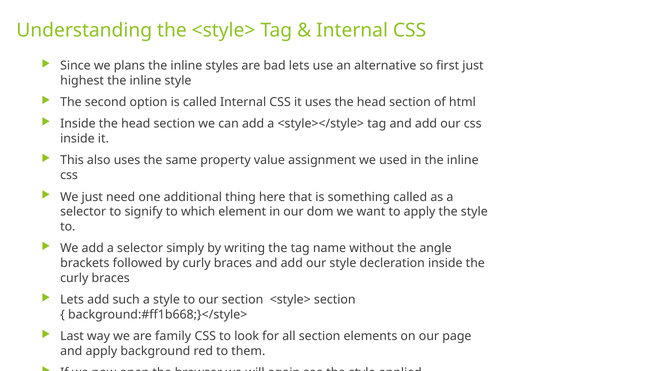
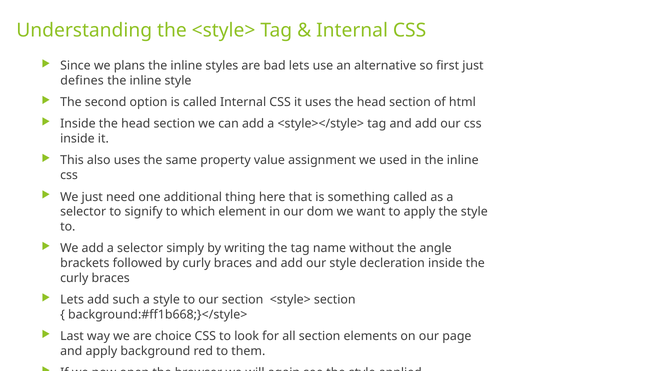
highest: highest -> defines (82, 80)
family: family -> choice (173, 337)
